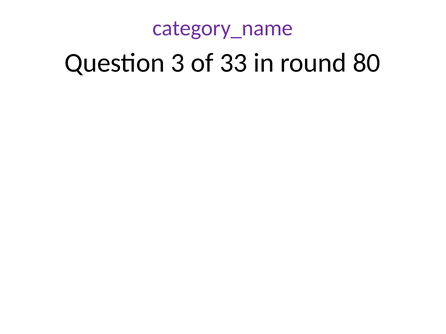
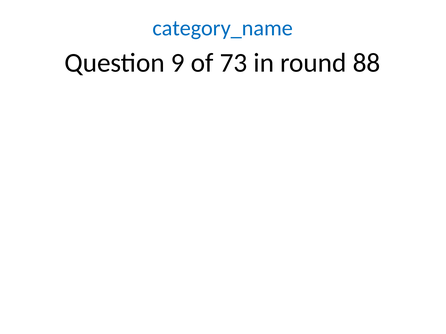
category_name colour: purple -> blue (223, 28)
3: 3 -> 9 (178, 63)
33: 33 -> 73 (234, 63)
80: 80 -> 88 (366, 63)
